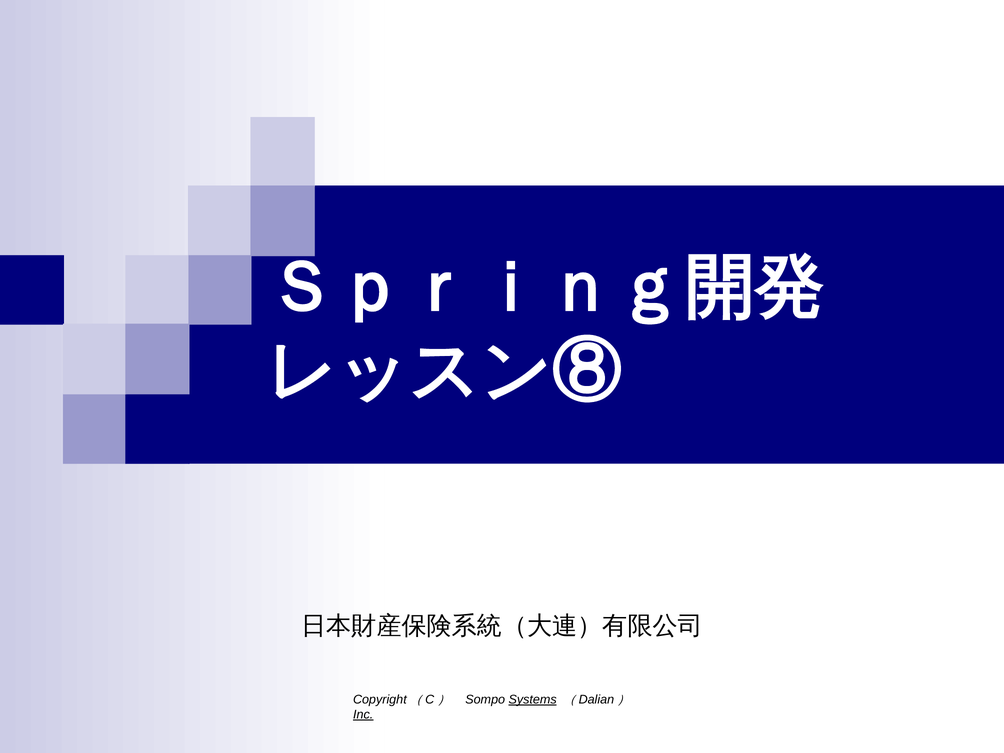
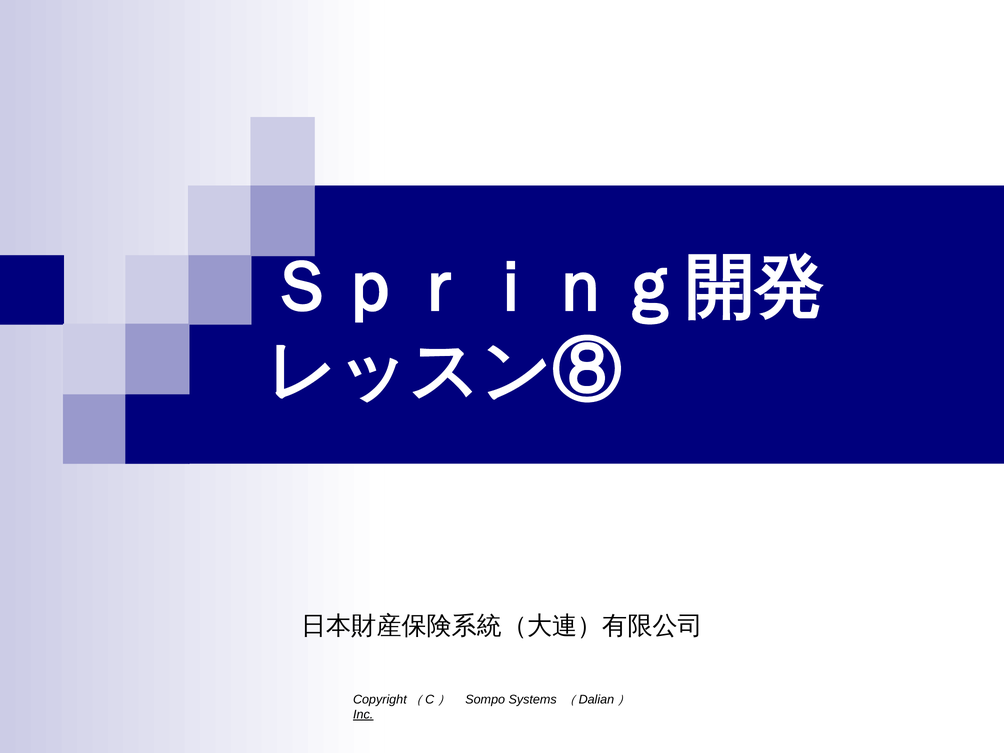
Systems underline: present -> none (533, 700)
